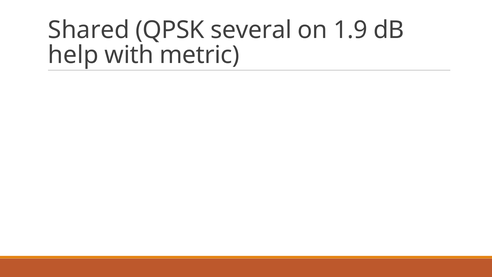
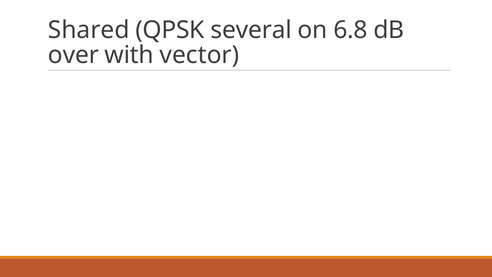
1.9: 1.9 -> 6.8 (351, 30)
help: help -> over (73, 55)
metric: metric -> vector (199, 55)
